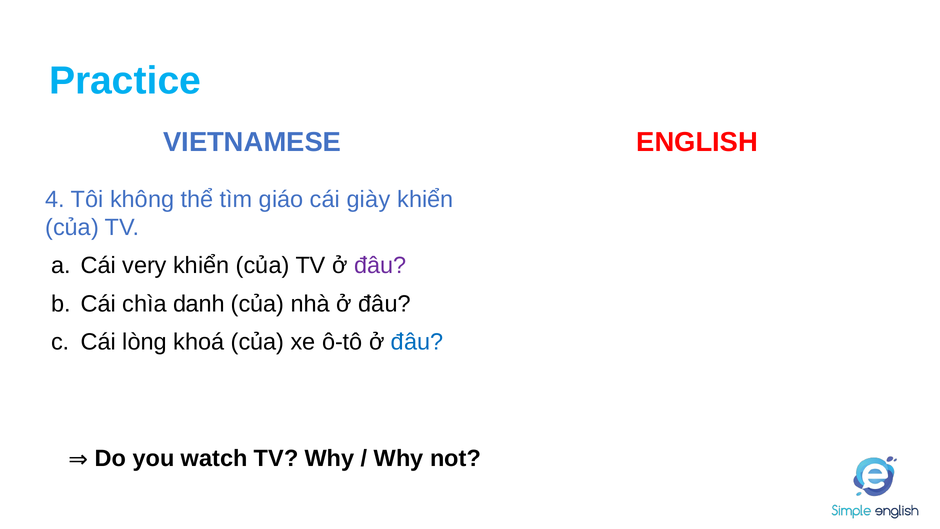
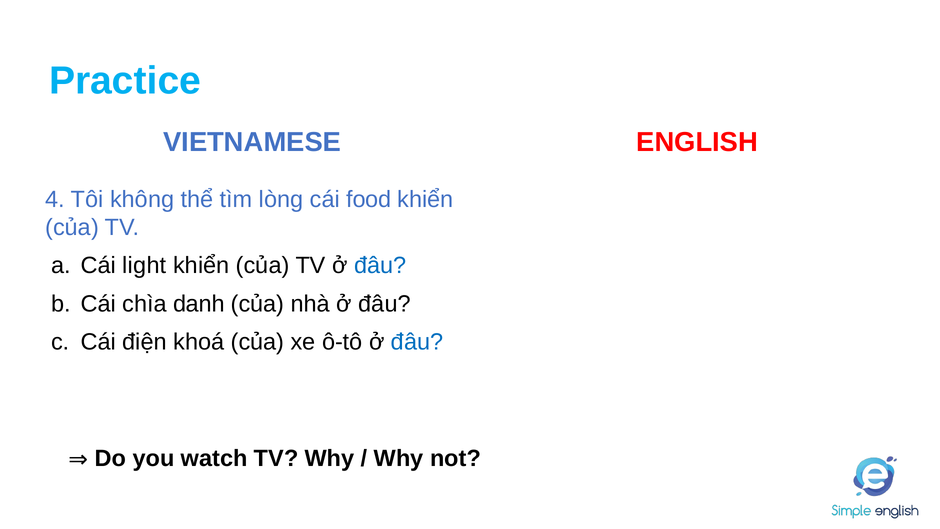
giáo: giáo -> lòng (281, 199)
giày: giày -> food (369, 199)
very: very -> light (144, 266)
đâu colour: purple -> blue (380, 266)
lòng: lòng -> điện (144, 342)
